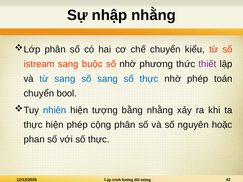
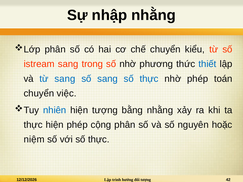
buộc: buộc -> trong (92, 64)
thiết colour: purple -> blue (207, 64)
bool: bool -> việc (67, 94)
phan: phan -> niệm (34, 140)
